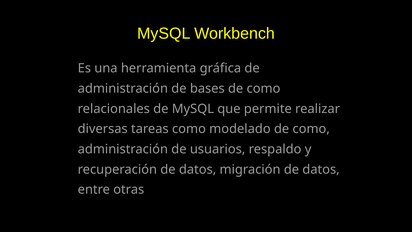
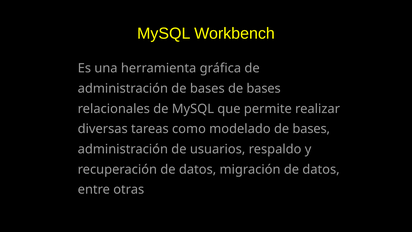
bases de como: como -> bases (264, 88)
modelado de como: como -> bases (311, 129)
